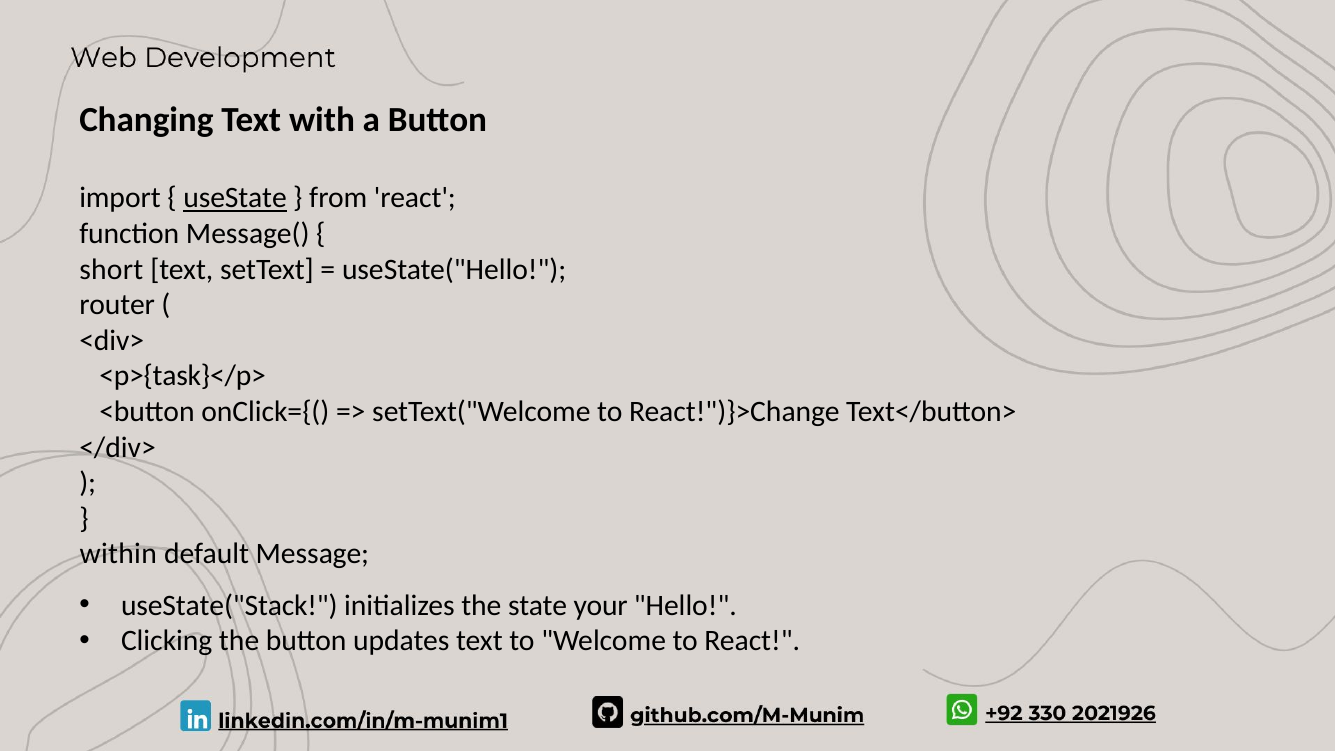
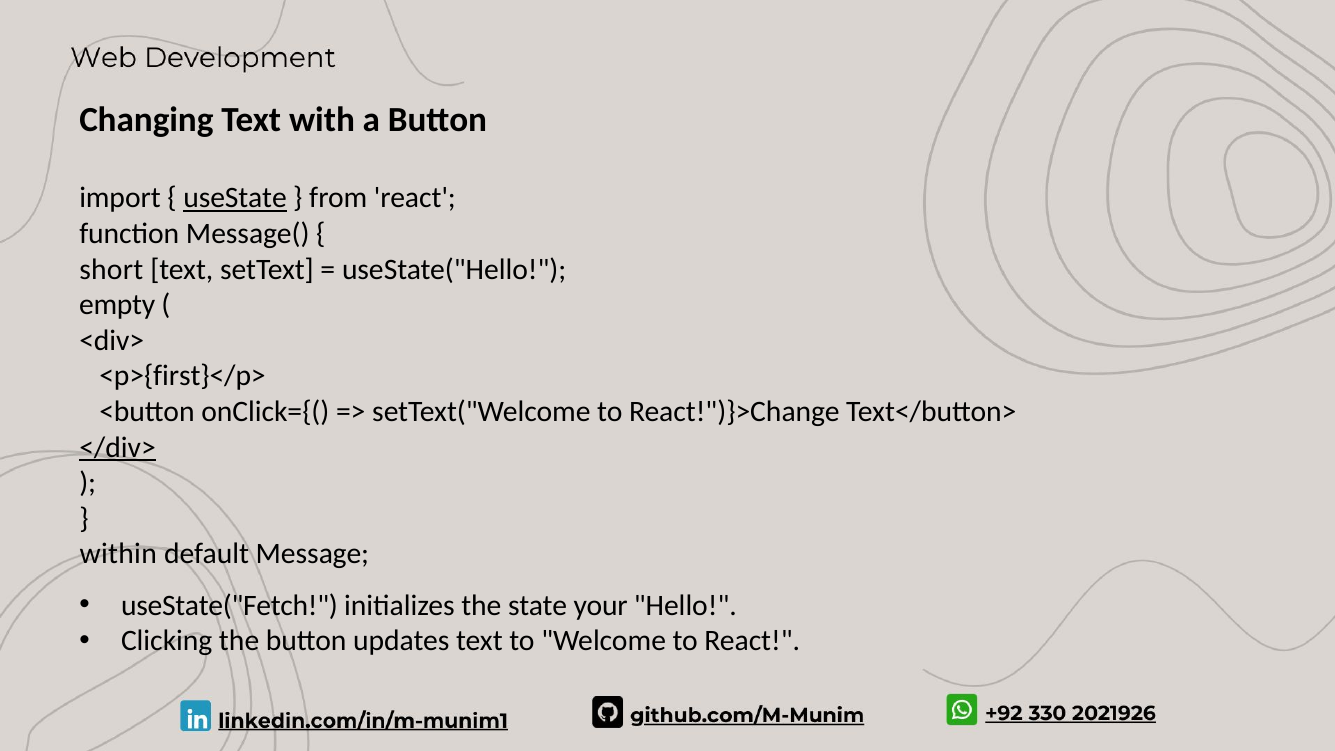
router: router -> empty (117, 305)
<p>{task}</p>: <p>{task}</p> -> <p>{first}</p> (183, 376)
</div> underline: none -> present (118, 447)
useState("Stack: useState("Stack -> useState("Fetch (229, 606)
